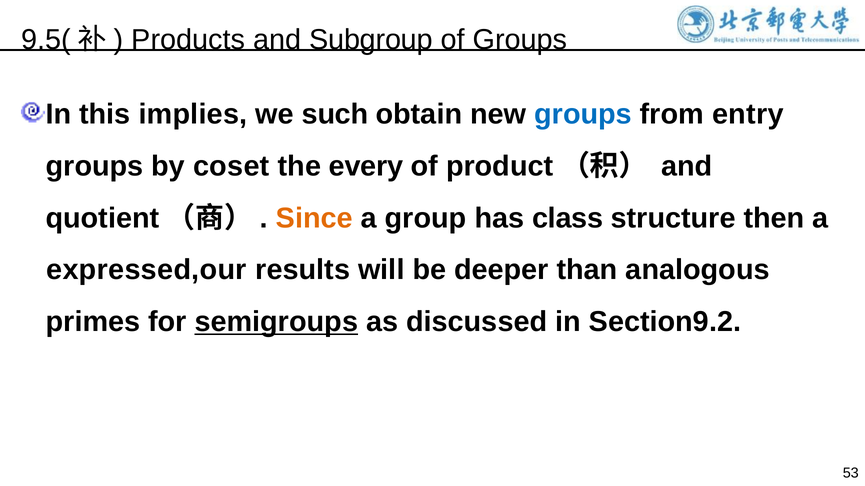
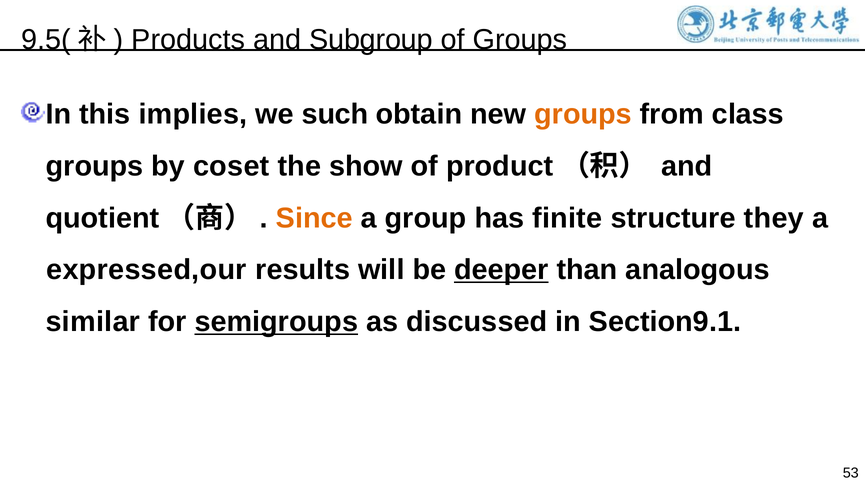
groups colour: blue -> orange (583, 115)
entry: entry -> class (748, 115)
every: every -> show (366, 166)
class: class -> finite (567, 218)
then: then -> they (774, 218)
deeper underline: none -> present (501, 270)
primes: primes -> similar (93, 322)
Section9.2: Section9.2 -> Section9.1 (665, 322)
